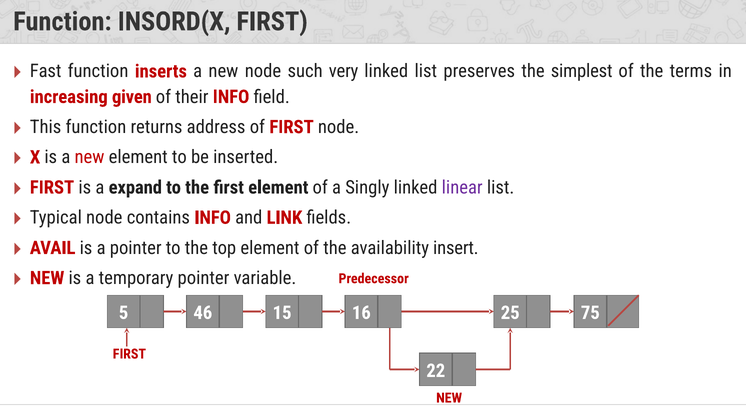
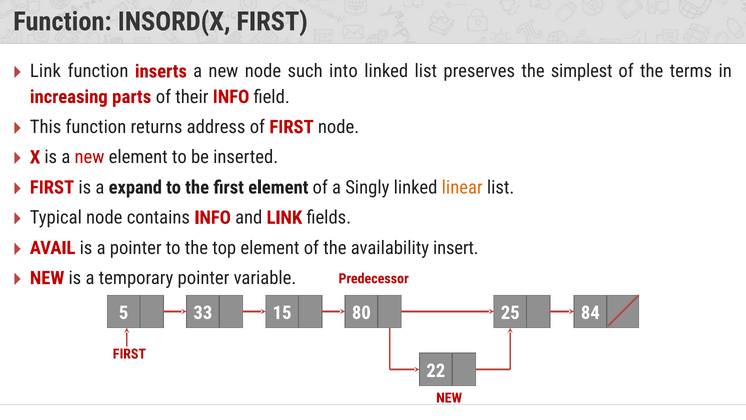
Fast: Fast -> Link (45, 71)
very: very -> into (343, 71)
given: given -> parts (132, 97)
linear colour: purple -> orange (462, 187)
46: 46 -> 33 (203, 313)
16: 16 -> 80 (361, 313)
75: 75 -> 84 (590, 313)
